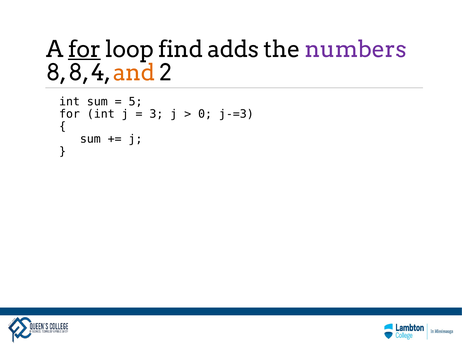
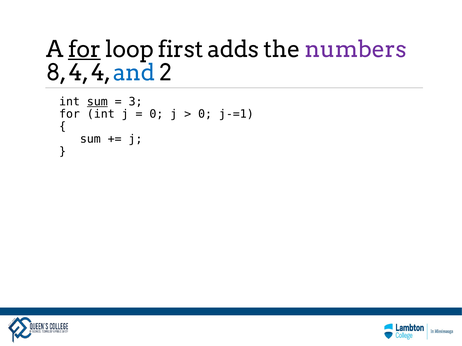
find: find -> first (181, 50)
8 8: 8 -> 4 (79, 73)
and colour: orange -> blue (134, 73)
sum underline: none -> present (97, 102)
5: 5 -> 3 (136, 102)
3: 3 -> 0 (156, 114)
j-=3: j-=3 -> j-=1 (236, 114)
